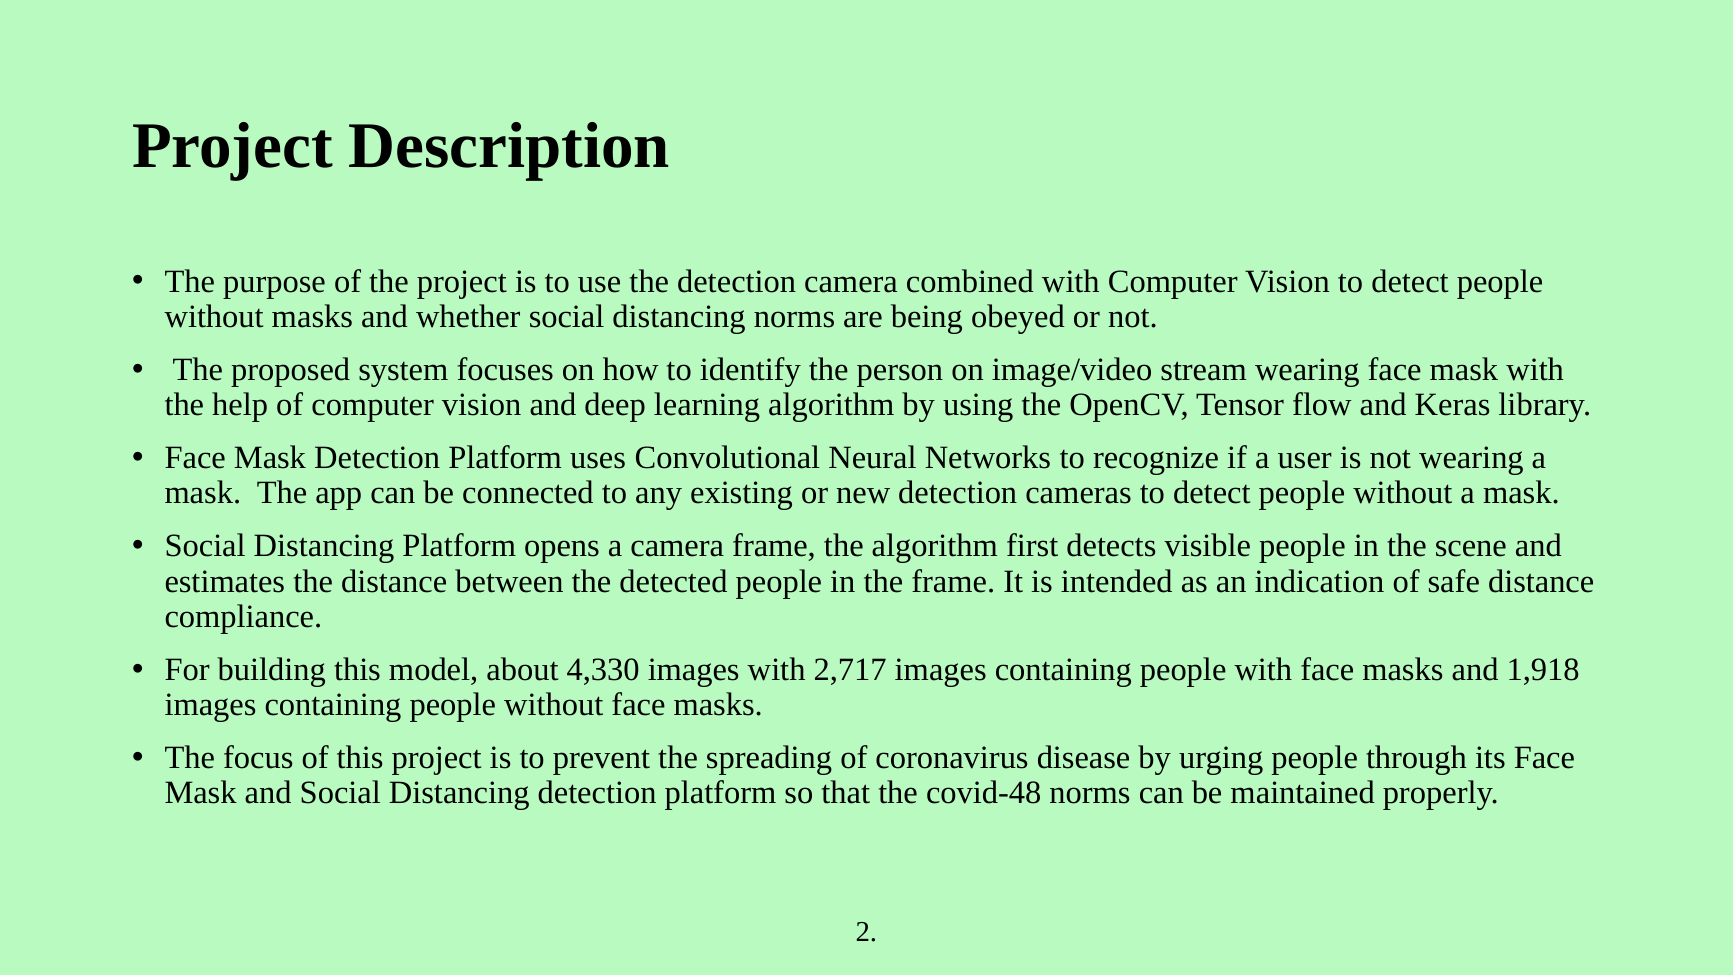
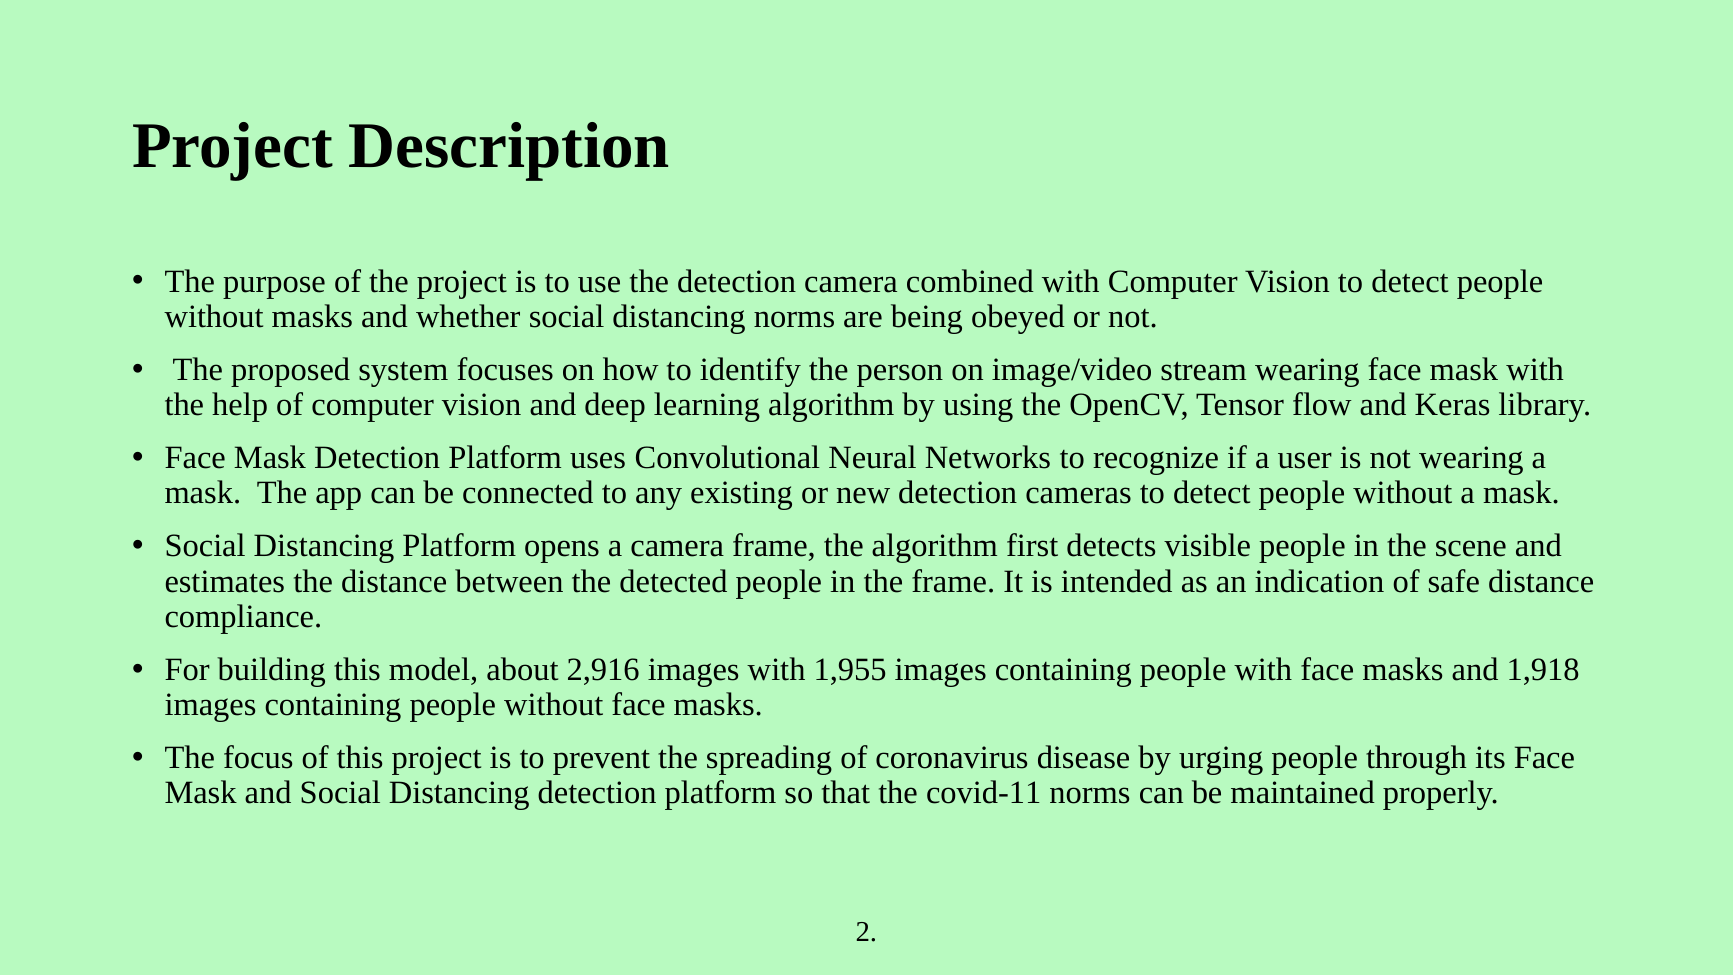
4,330: 4,330 -> 2,916 (603, 669)
2,717: 2,717 -> 1,955 (850, 669)
covid-48: covid-48 -> covid-11 (984, 793)
